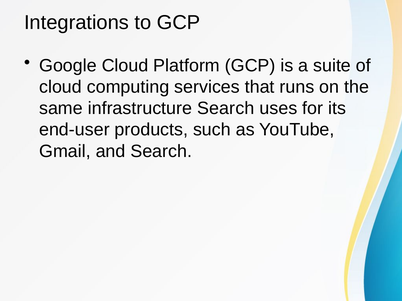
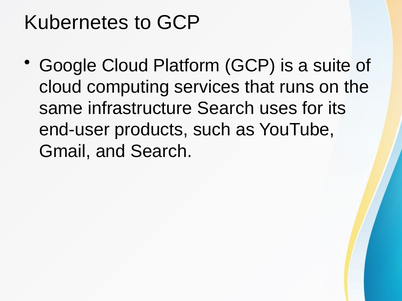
Integrations: Integrations -> Kubernetes (76, 23)
